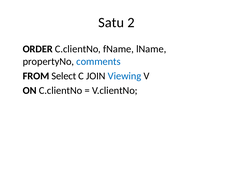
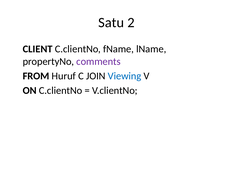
ORDER: ORDER -> CLIENT (38, 49)
comments colour: blue -> purple (98, 61)
Select: Select -> Huruf (64, 76)
